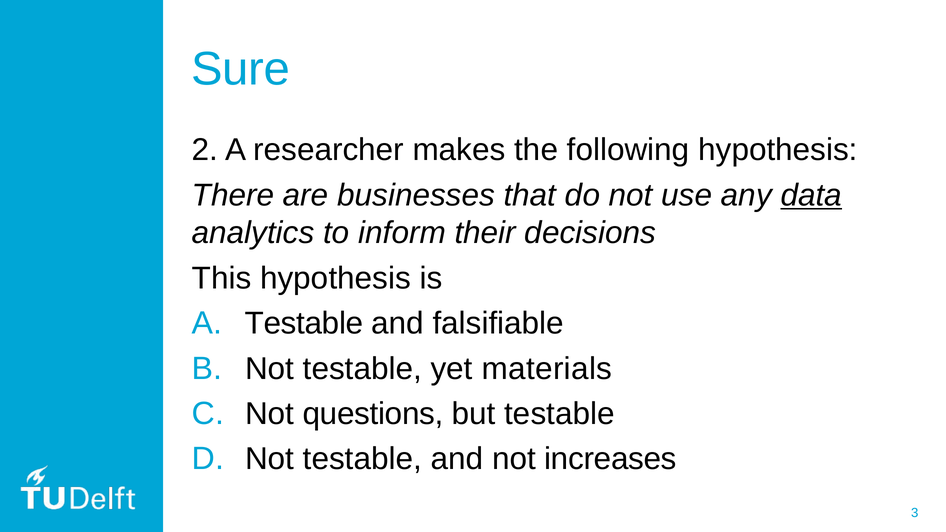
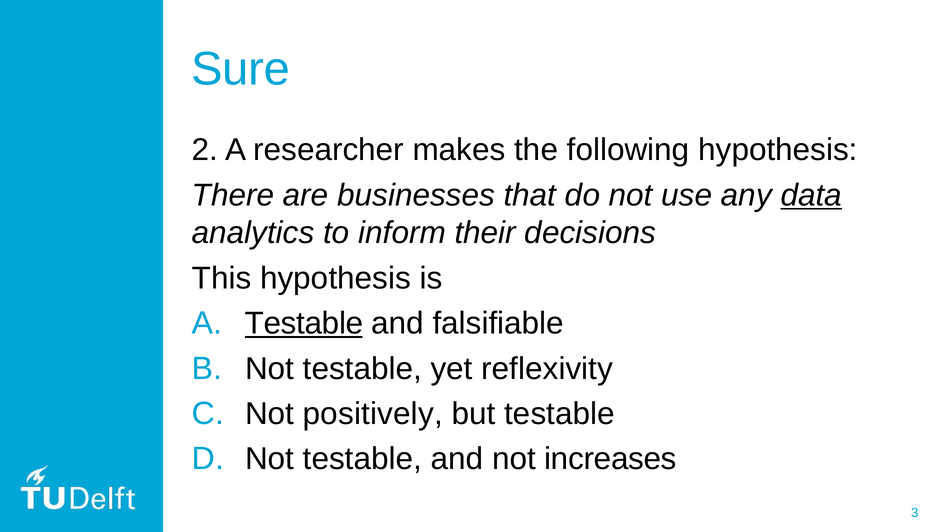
Testable underline: none -> present (304, 324)
materials: materials -> reflexivity (547, 369)
questions: questions -> positively (373, 414)
